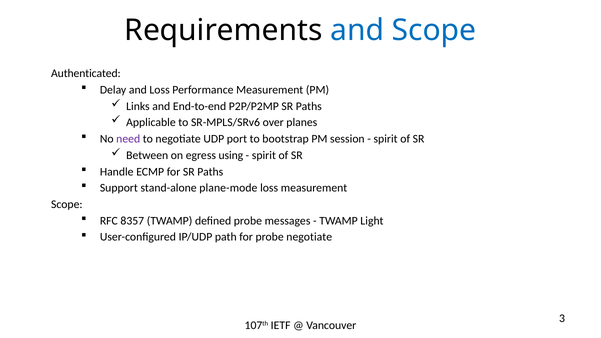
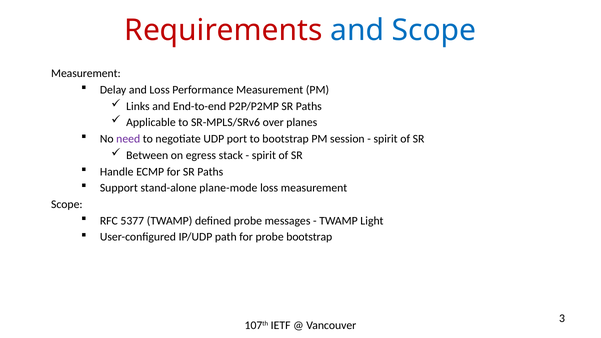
Requirements colour: black -> red (223, 30)
Authenticated: Authenticated -> Measurement (86, 73)
using: using -> stack (231, 155)
8357: 8357 -> 5377 (132, 221)
probe negotiate: negotiate -> bootstrap (309, 237)
